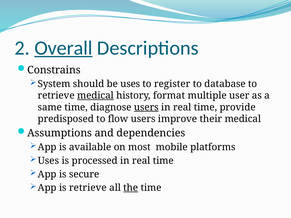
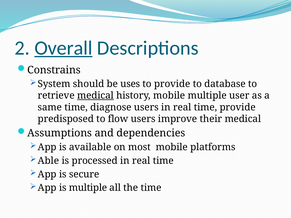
to register: register -> provide (172, 84)
history format: format -> mobile (169, 96)
users underline: present -> none (146, 107)
Uses: Uses -> Able (48, 161)
is retrieve: retrieve -> multiple (88, 188)
the underline: present -> none (131, 188)
